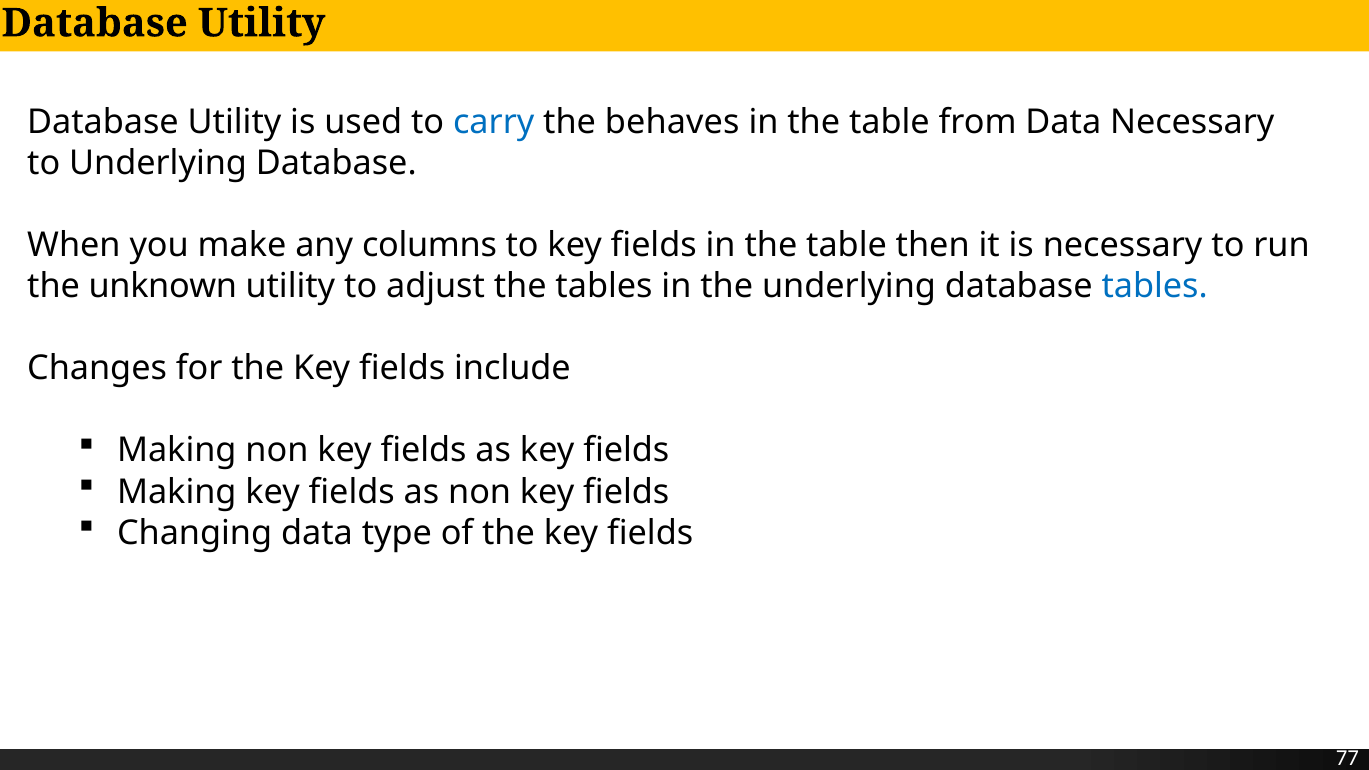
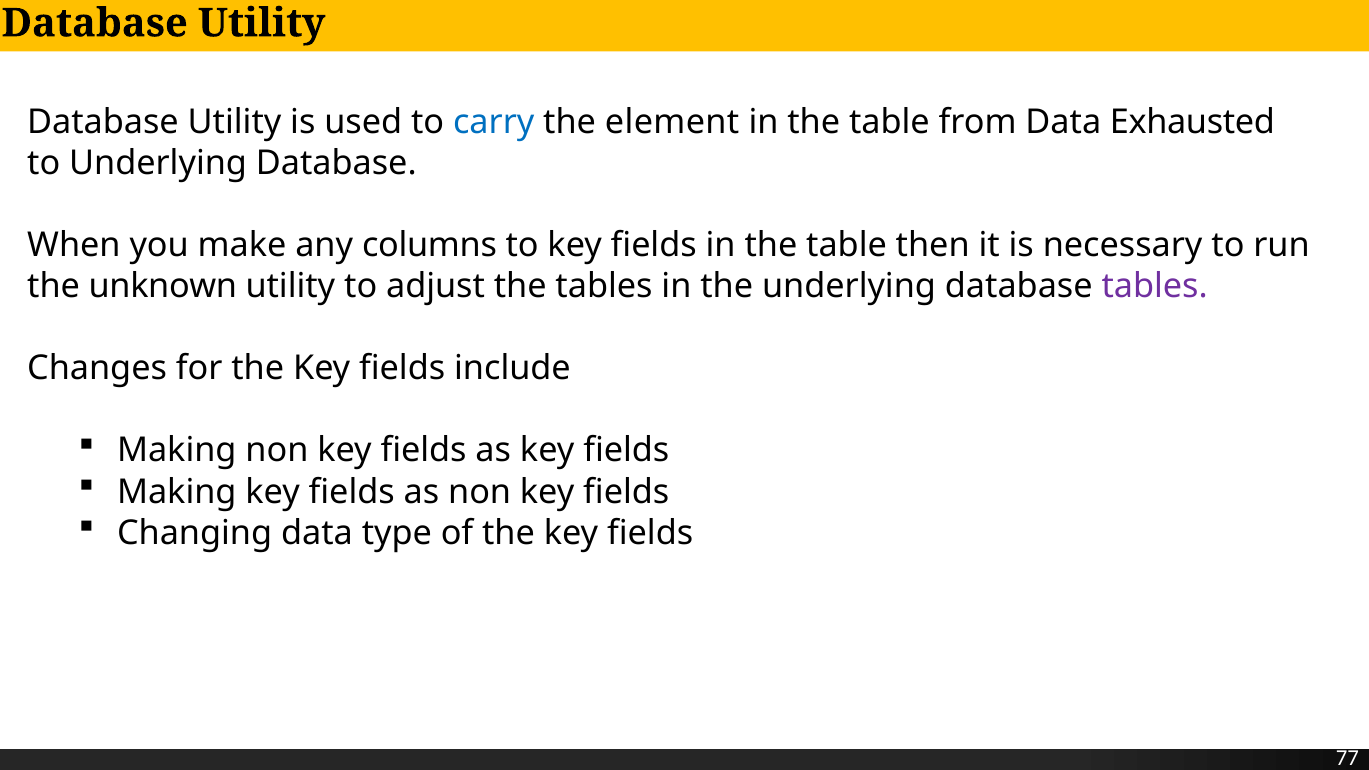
behaves: behaves -> element (672, 122)
Data Necessary: Necessary -> Exhausted (1192, 122)
tables colour: blue -> purple (1155, 286)
